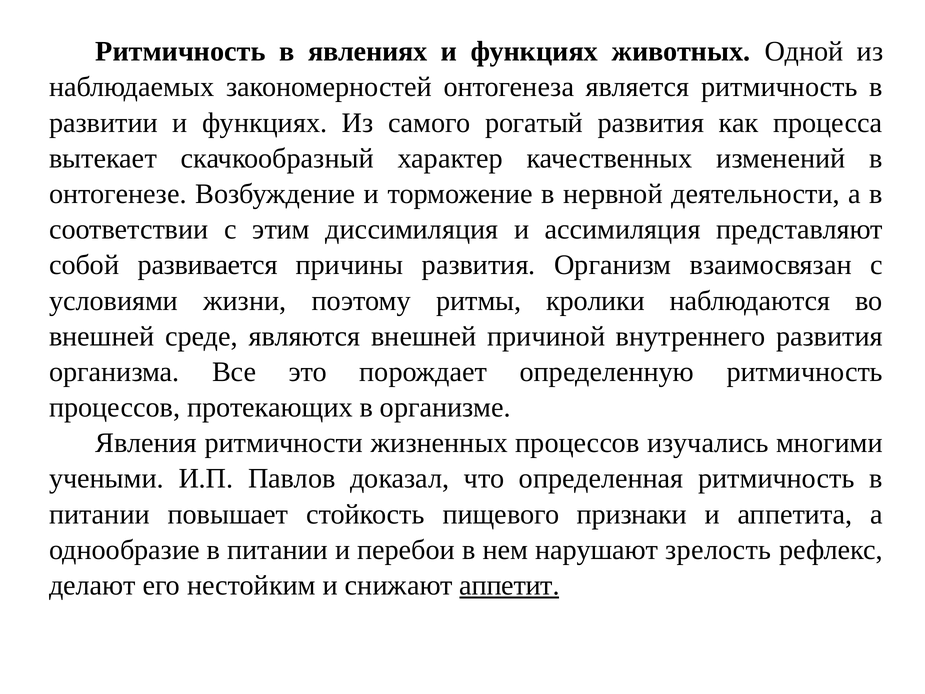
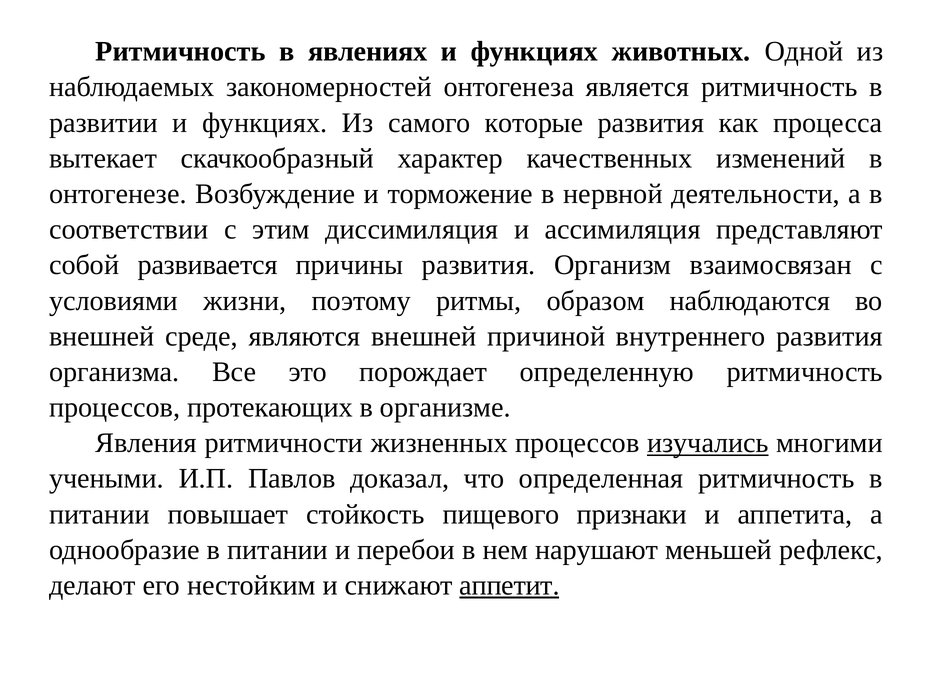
рогатый: рогатый -> которые (534, 123)
кролики: кролики -> образом (596, 301)
изучались underline: none -> present (708, 443)
зрелость: зрелость -> меньшей (719, 550)
